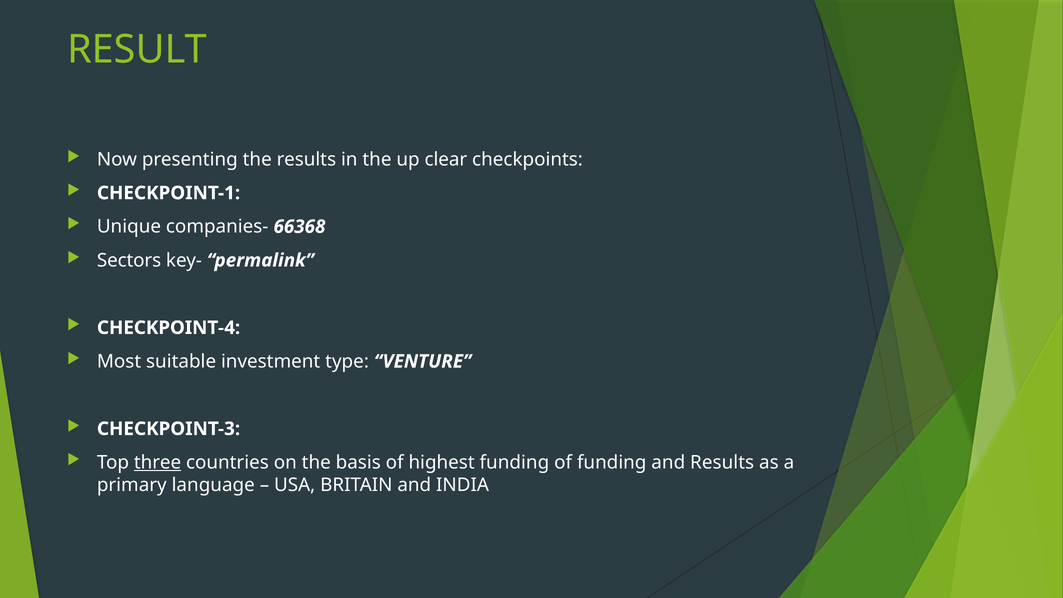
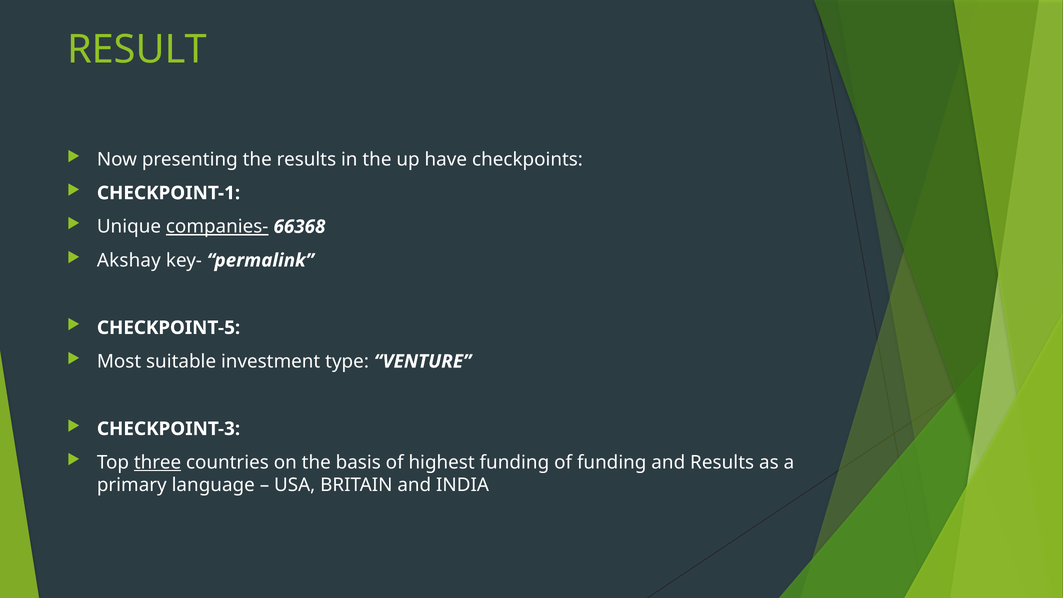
clear: clear -> have (446, 159)
companies- underline: none -> present (217, 227)
Sectors: Sectors -> Akshay (129, 260)
CHECKPOINT-4: CHECKPOINT-4 -> CHECKPOINT-5 (169, 328)
